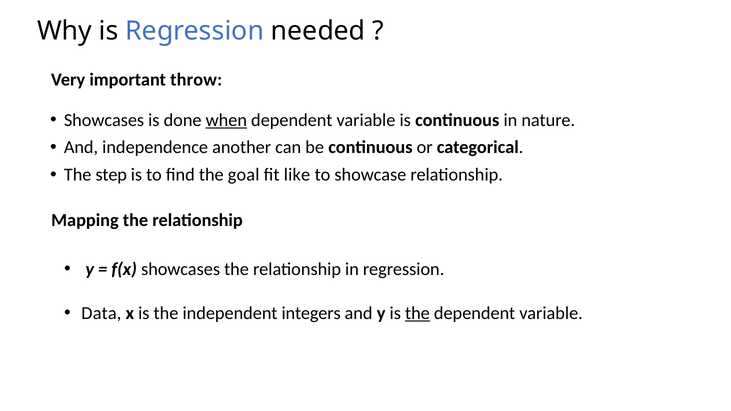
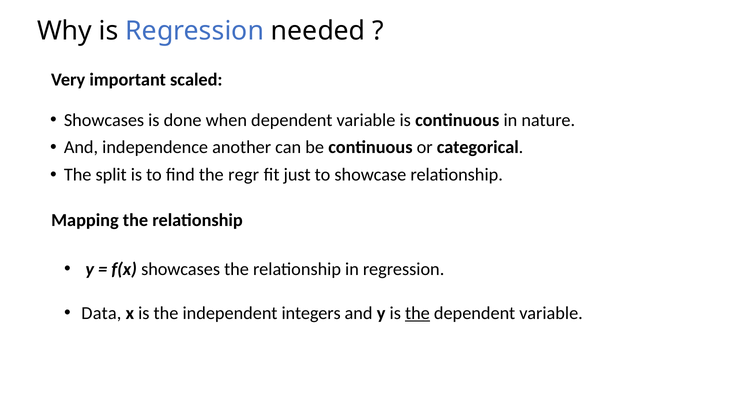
throw: throw -> scaled (196, 80)
when underline: present -> none (226, 120)
step: step -> split (111, 175)
goal: goal -> regr (244, 175)
like: like -> just (297, 175)
